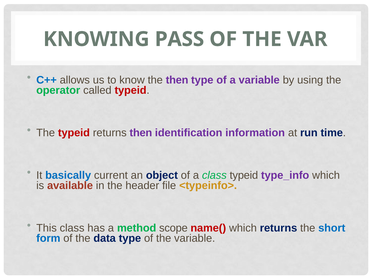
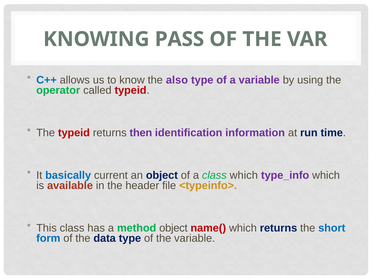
the then: then -> also (177, 80)
class typeid: typeid -> which (244, 175)
method scope: scope -> object (173, 228)
